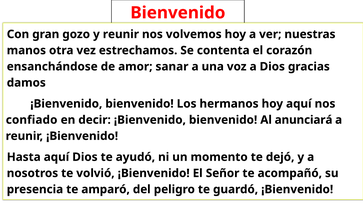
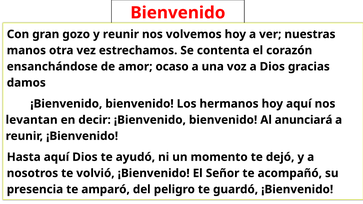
sanar: sanar -> ocaso (172, 67)
confiado: confiado -> levantan (32, 120)
